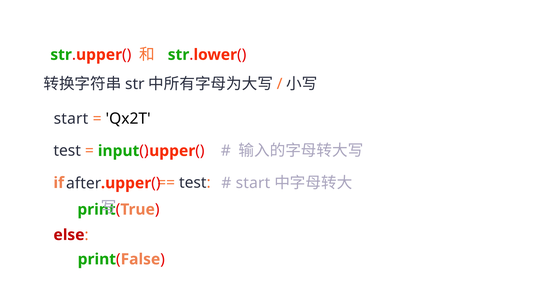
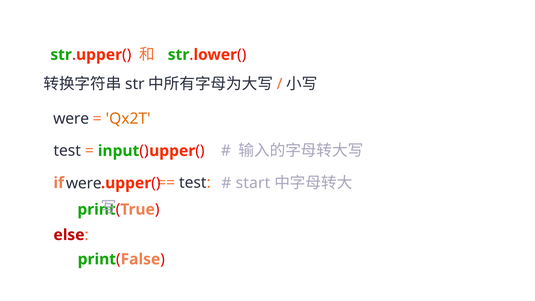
start: start -> were (71, 119)
Qx2T colour: black -> orange (128, 119)
after: after -> were (84, 183)
